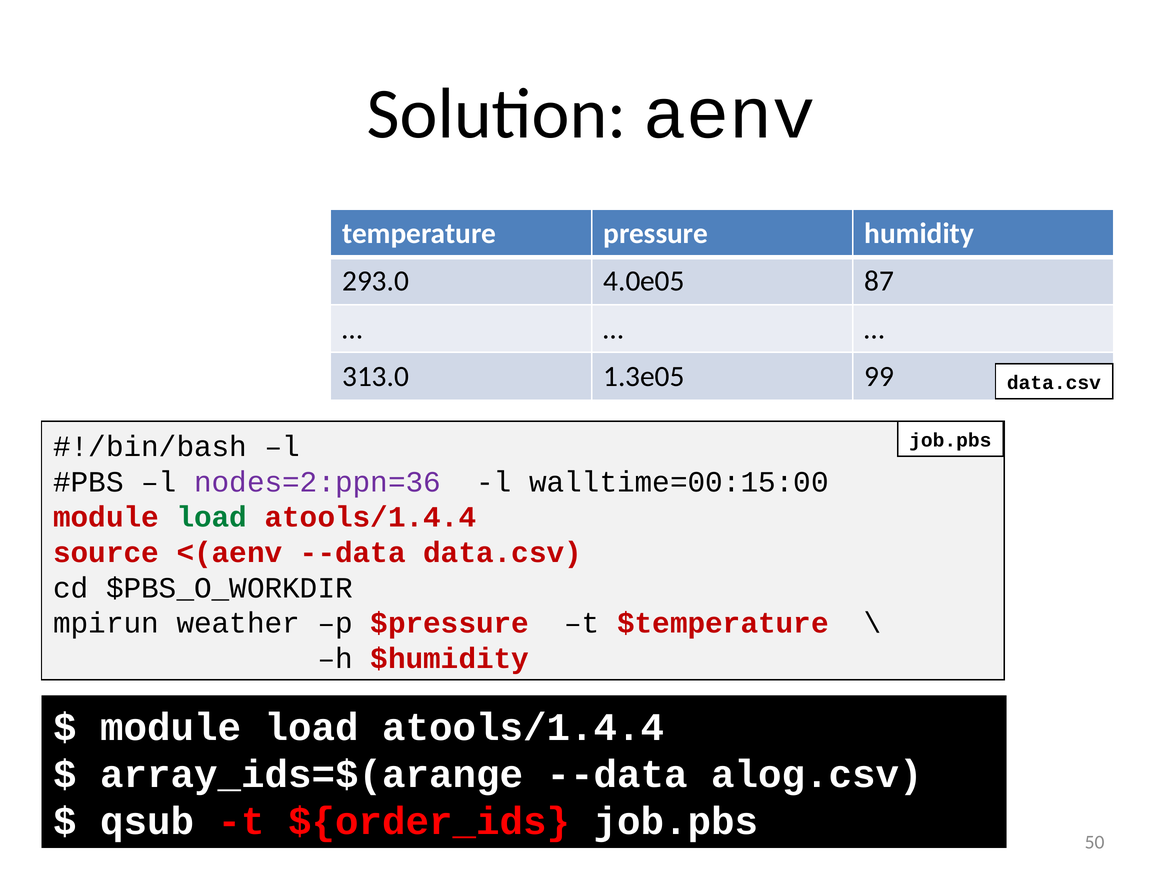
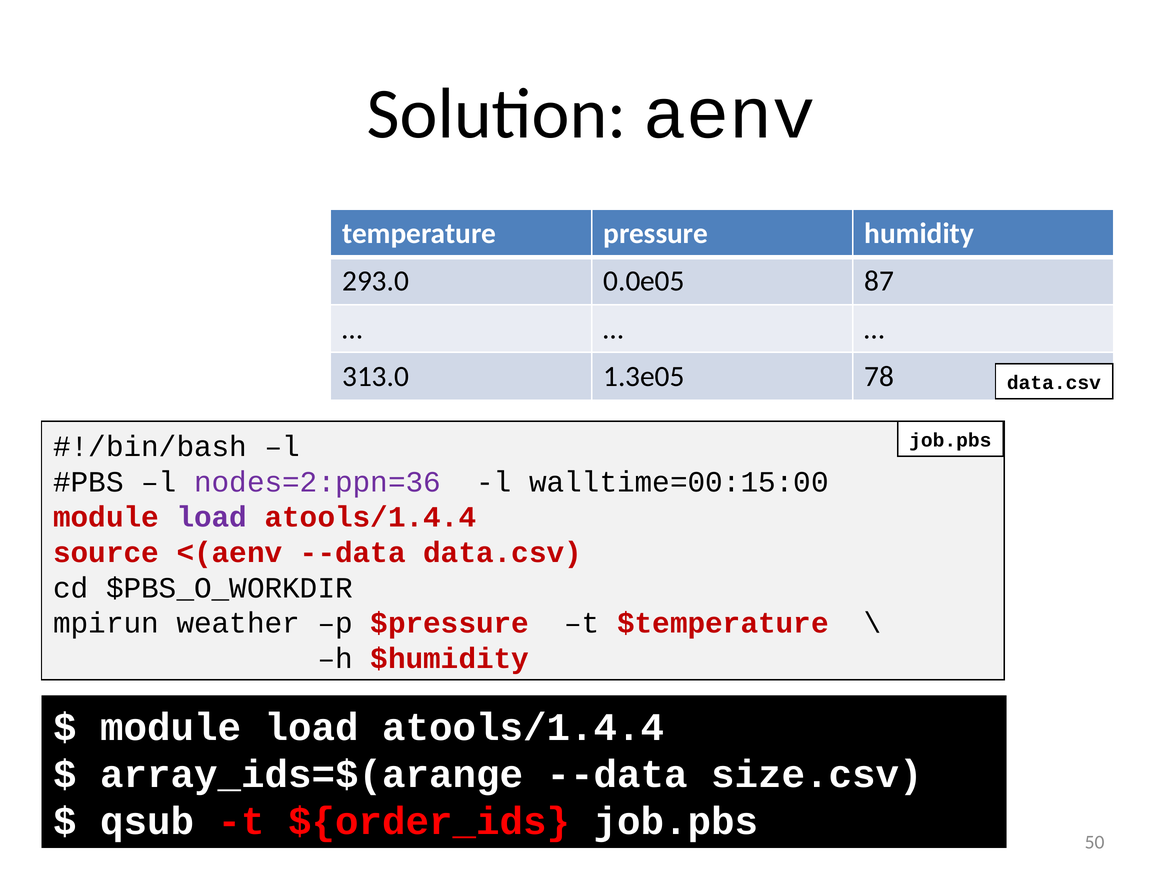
4.0e05: 4.0e05 -> 0.0e05 (644, 281)
99: 99 -> 78 (879, 376)
load colour: green -> purple (212, 517)
alog.csv: alog.csv -> size.csv (817, 774)
